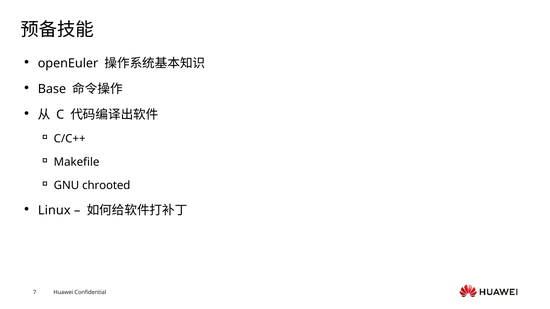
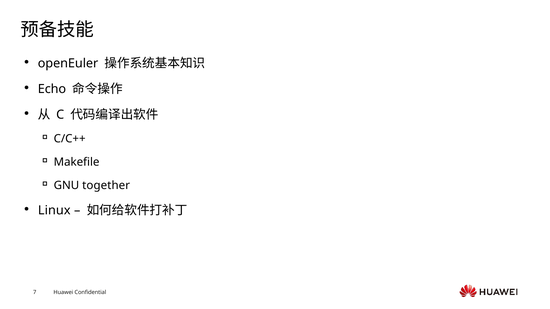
Base: Base -> Echo (52, 89)
chrooted: chrooted -> together (106, 186)
